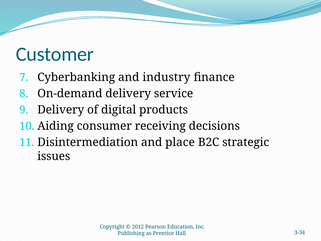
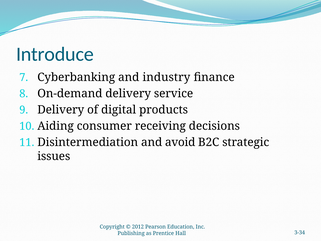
Customer: Customer -> Introduce (55, 54)
place: place -> avoid (180, 142)
